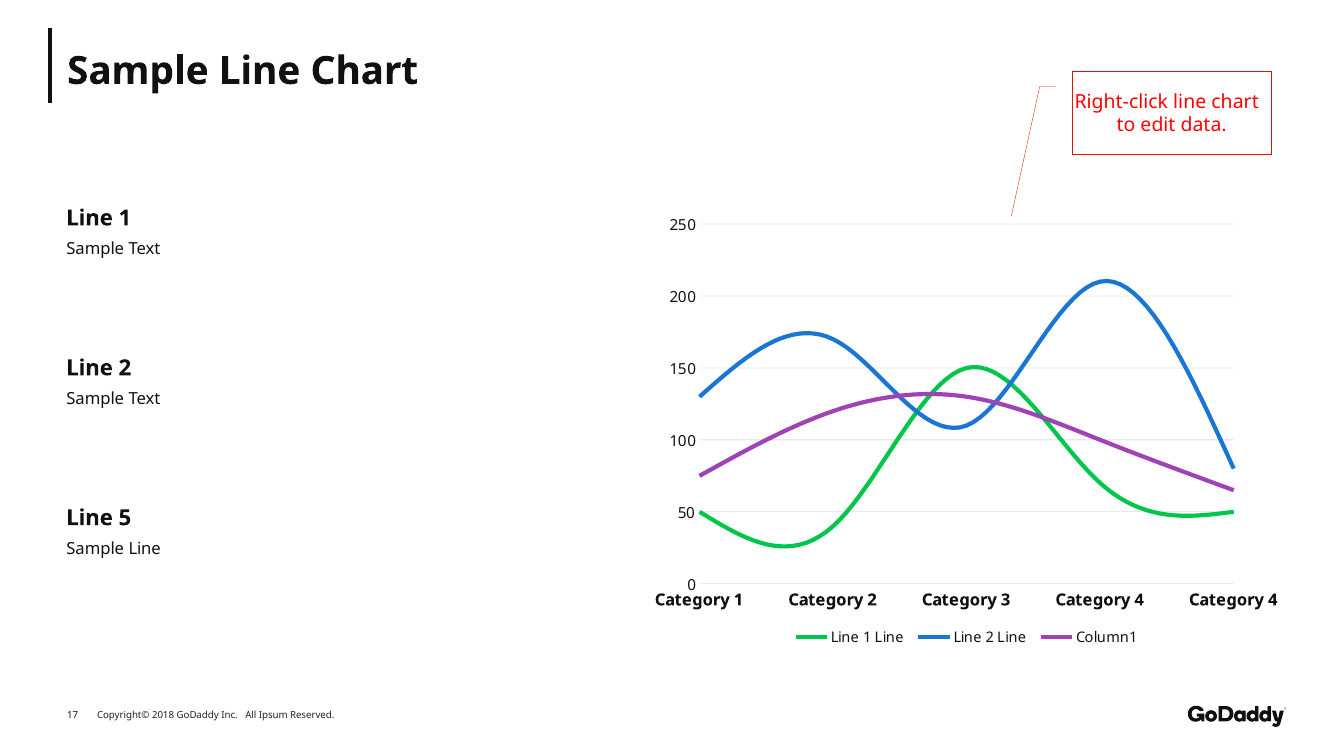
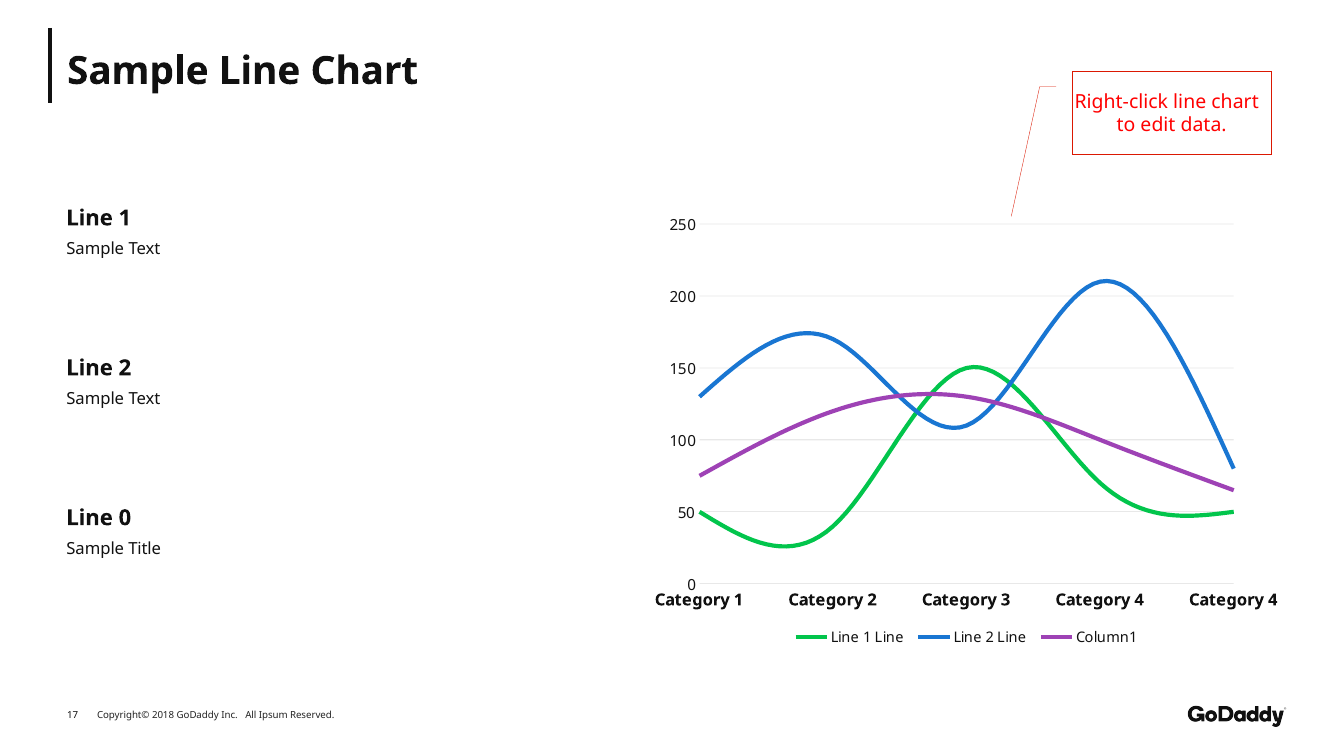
Line 5: 5 -> 0 (125, 518)
Line: Line -> Title (145, 549)
